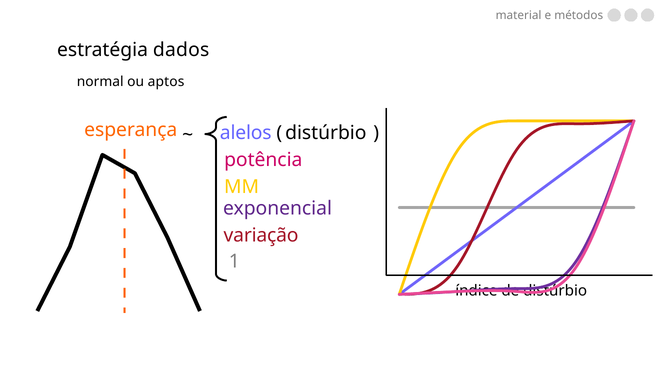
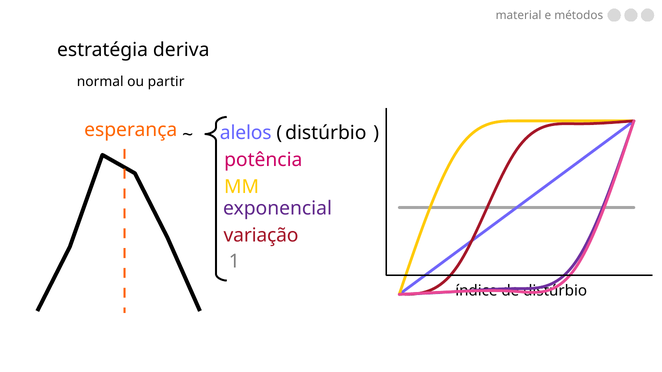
dados: dados -> deriva (181, 50)
aptos: aptos -> partir (166, 82)
